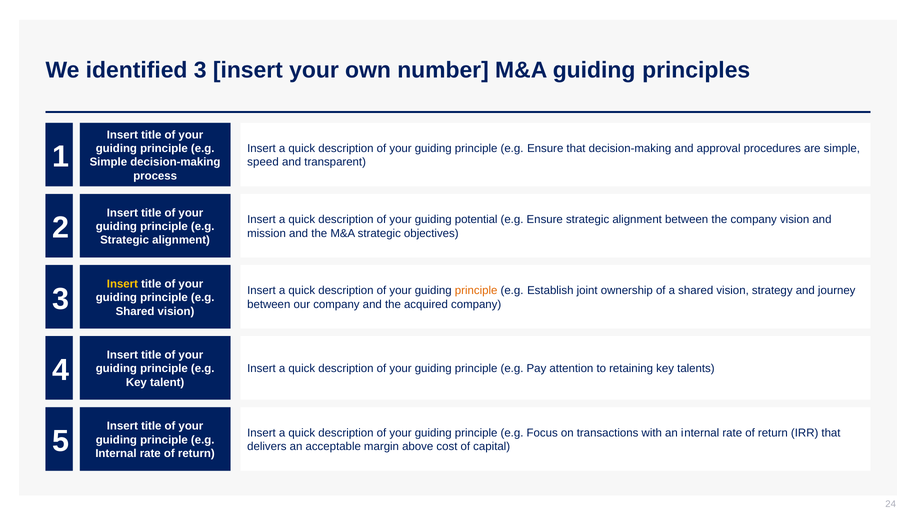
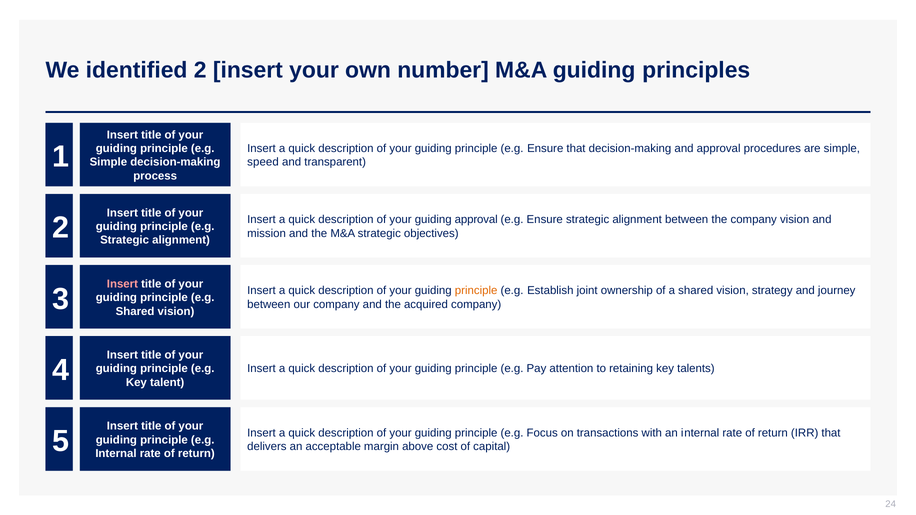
identified 3: 3 -> 2 (200, 70)
guiding potential: potential -> approval (476, 220)
Insert colour: yellow -> pink (122, 284)
